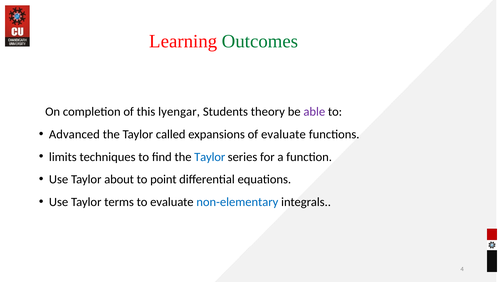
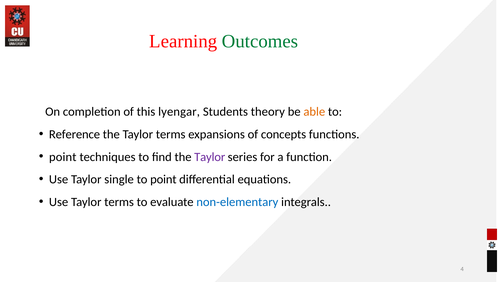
able colour: purple -> orange (314, 112)
Advanced: Advanced -> Reference (74, 135)
the Taylor called: called -> terms (171, 135)
of evaluate: evaluate -> concepts (284, 135)
limits: limits -> point (63, 157)
Taylor colour: blue -> purple (210, 157)
about: about -> single (119, 180)
